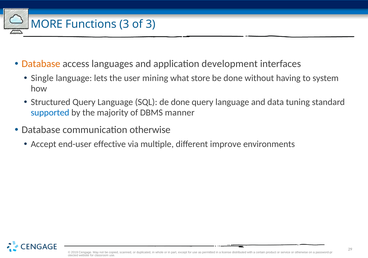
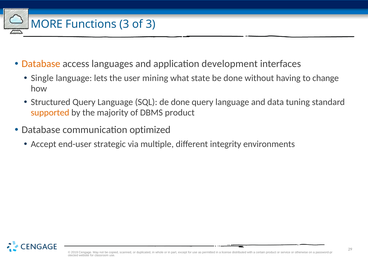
store: store -> state (201, 78)
system: system -> change (326, 78)
supported colour: blue -> orange (50, 112)
DBMS manner: manner -> product (180, 112)
communication otherwise: otherwise -> optimized (150, 130)
effective: effective -> strategic (110, 144)
improve: improve -> integrity (226, 144)
